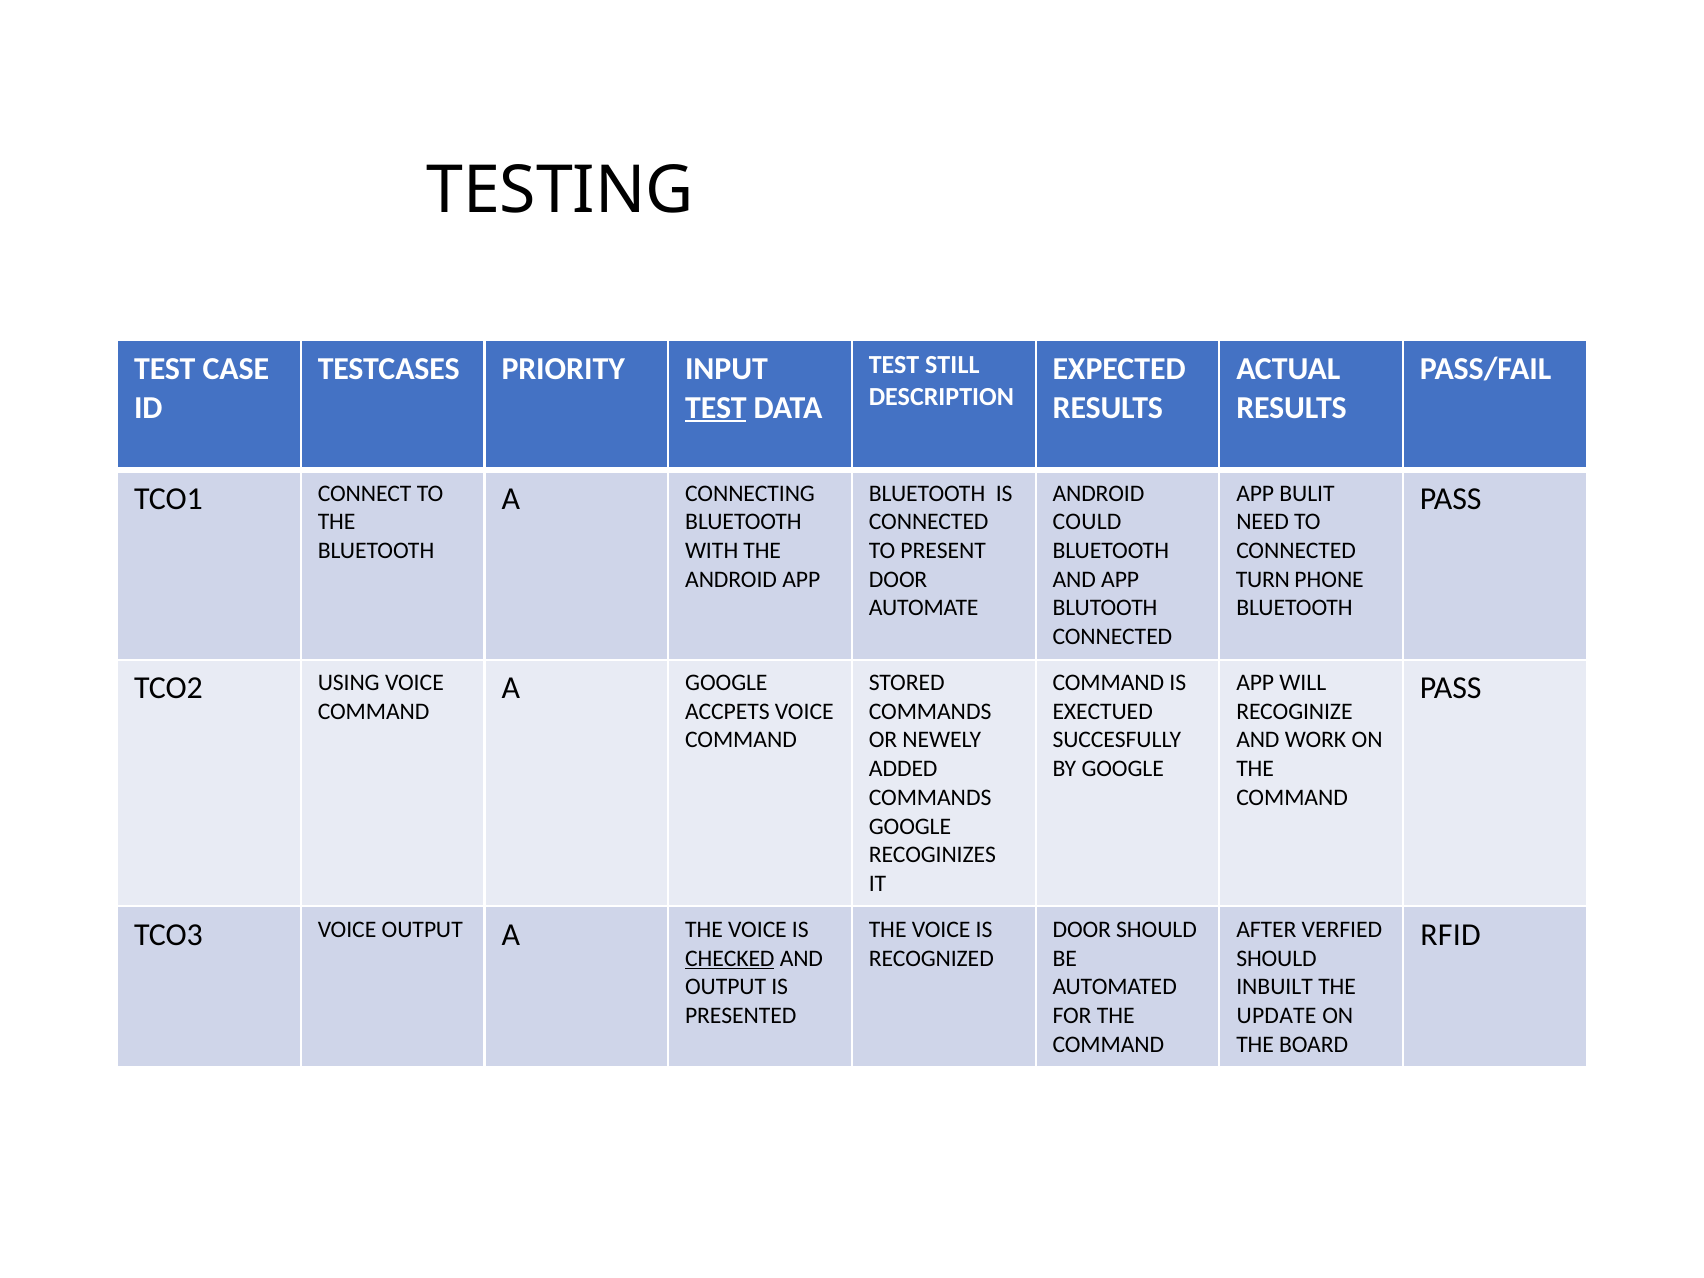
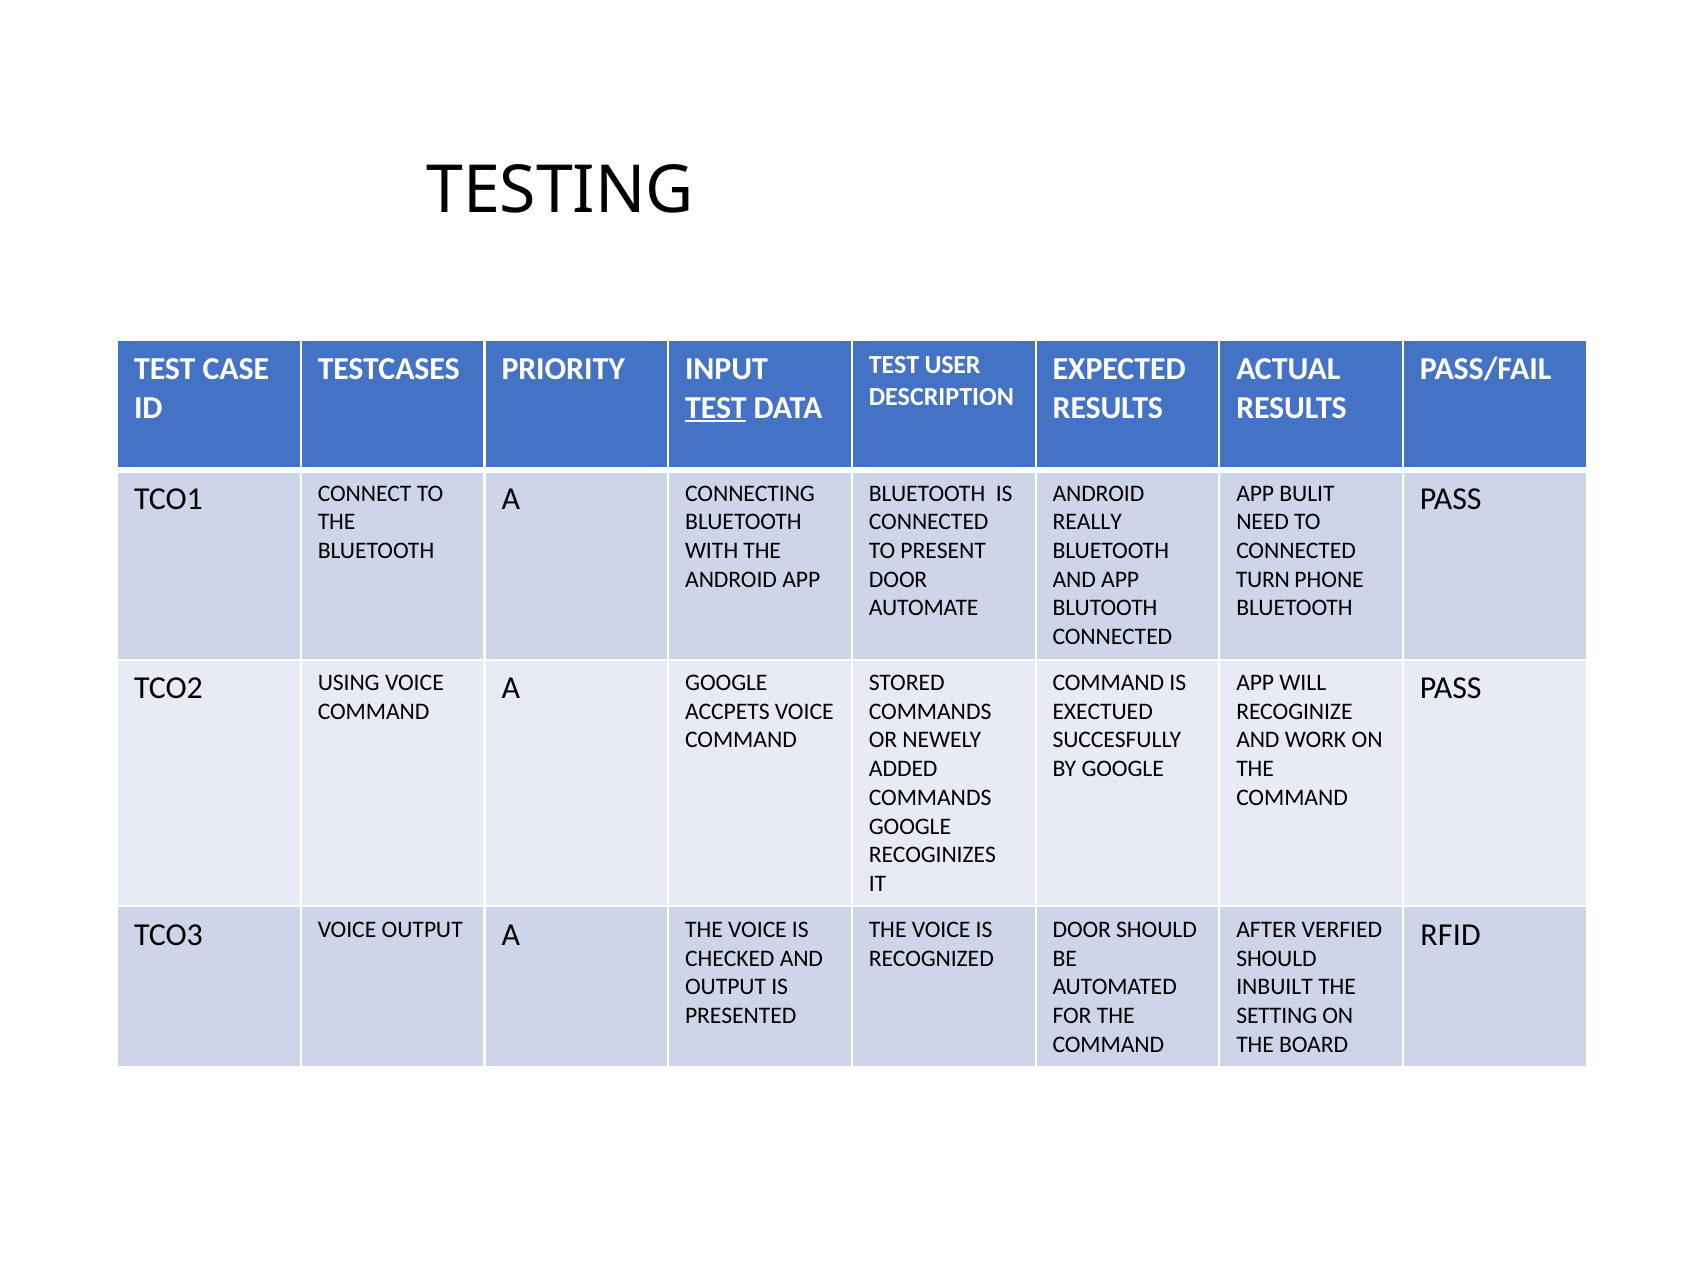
STILL: STILL -> USER (953, 365)
COULD: COULD -> REALLY (1087, 522)
CHECKED underline: present -> none (730, 958)
UPDATE: UPDATE -> SETTING (1277, 1016)
